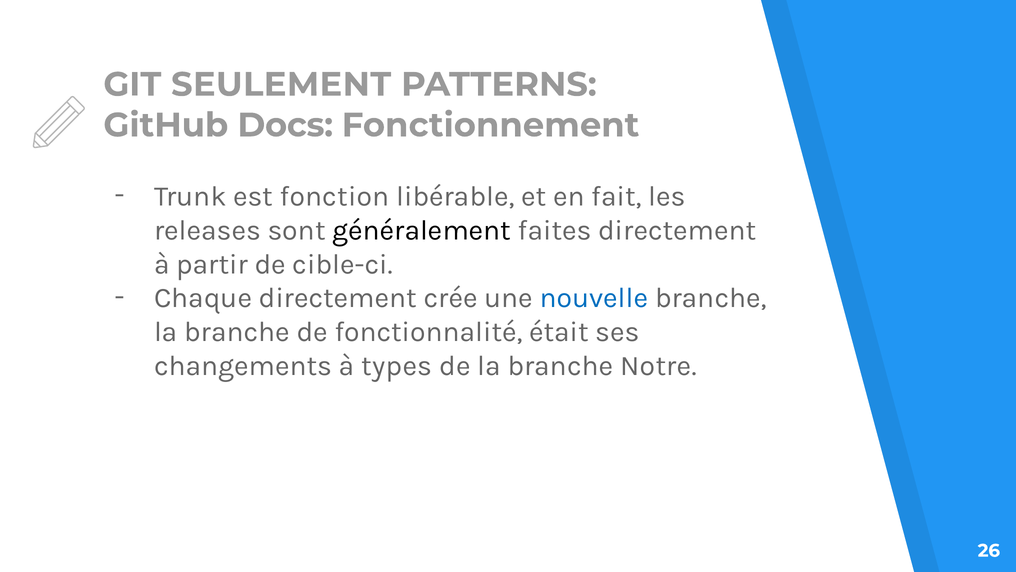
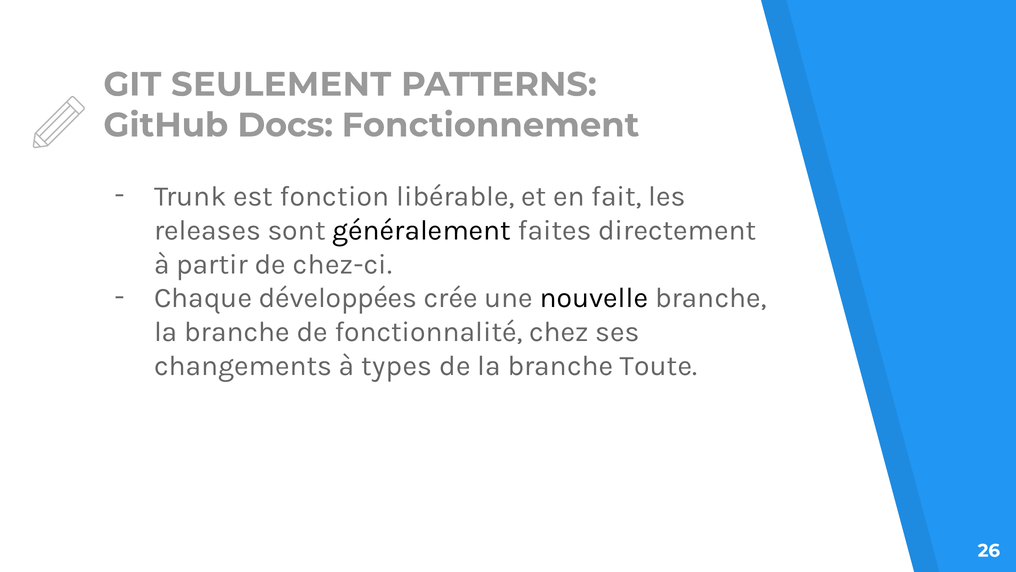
cible-ci: cible-ci -> chez-ci (343, 264)
Chaque directement: directement -> développées (338, 298)
nouvelle colour: blue -> black (594, 298)
était: était -> chez (559, 332)
Notre: Notre -> Toute (659, 366)
